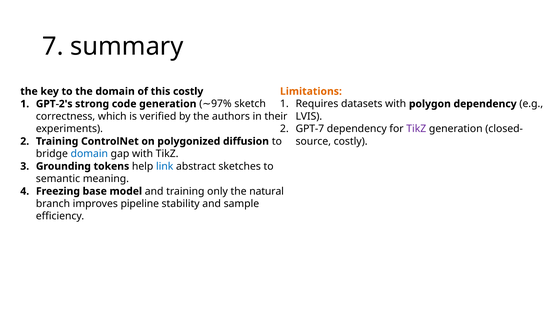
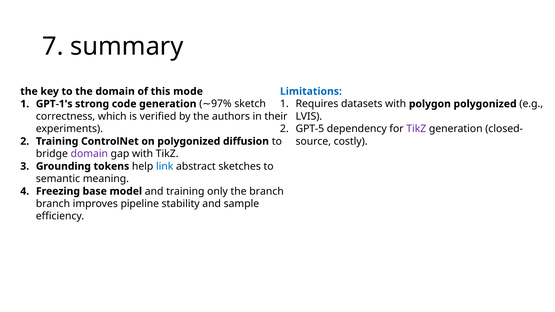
this costly: costly -> mode (188, 91)
Limitations colour: orange -> blue (311, 91)
polygon dependency: dependency -> polygonized (485, 104)
GPT-2's: GPT-2's -> GPT-1's (54, 104)
GPT-7: GPT-7 -> GPT-5 (310, 129)
domain colour: blue -> purple (89, 154)
the natural: natural -> branch (267, 191)
